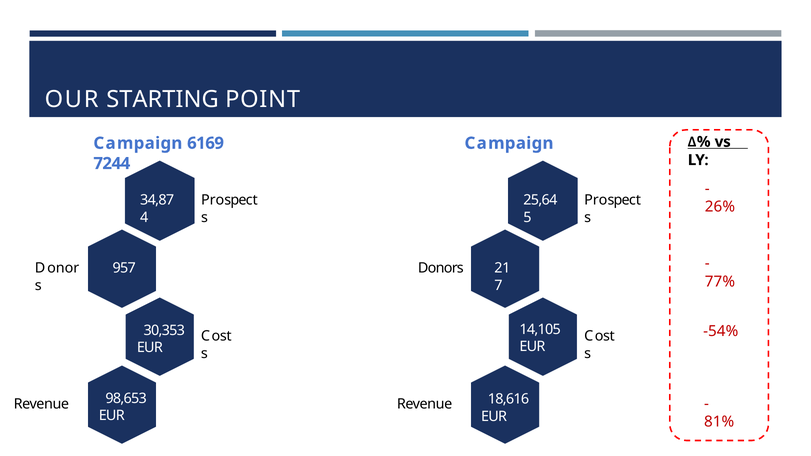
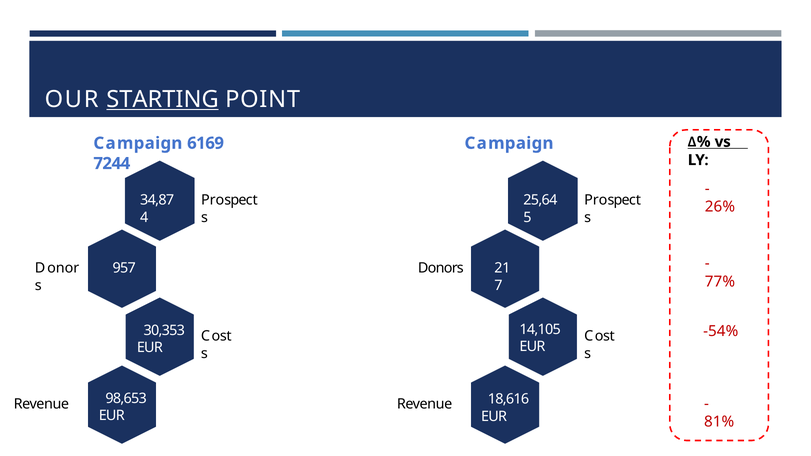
STARTING underline: none -> present (163, 99)
